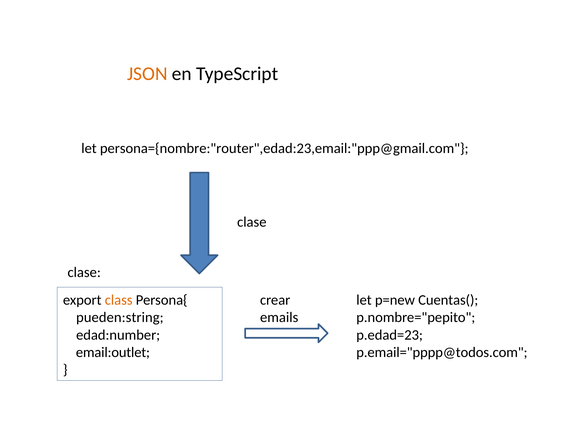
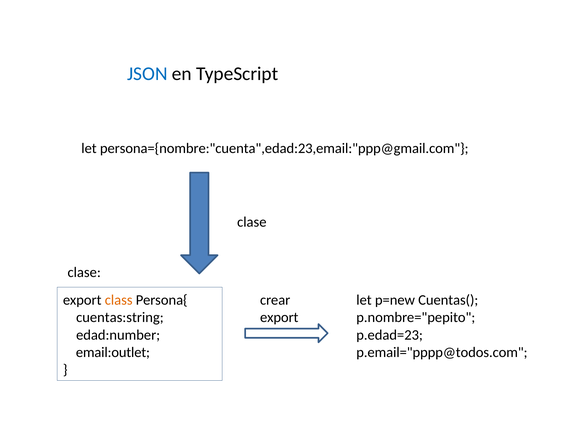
JSON colour: orange -> blue (147, 74)
persona={nombre:"router",edad:23,email:"ppp@gmail.com: persona={nombre:"router",edad:23,email:"ppp@gmail.com -> persona={nombre:"cuenta",edad:23,email:"ppp@gmail.com (284, 148)
pueden:string: pueden:string -> cuentas:string (120, 317)
emails: emails -> export (279, 317)
